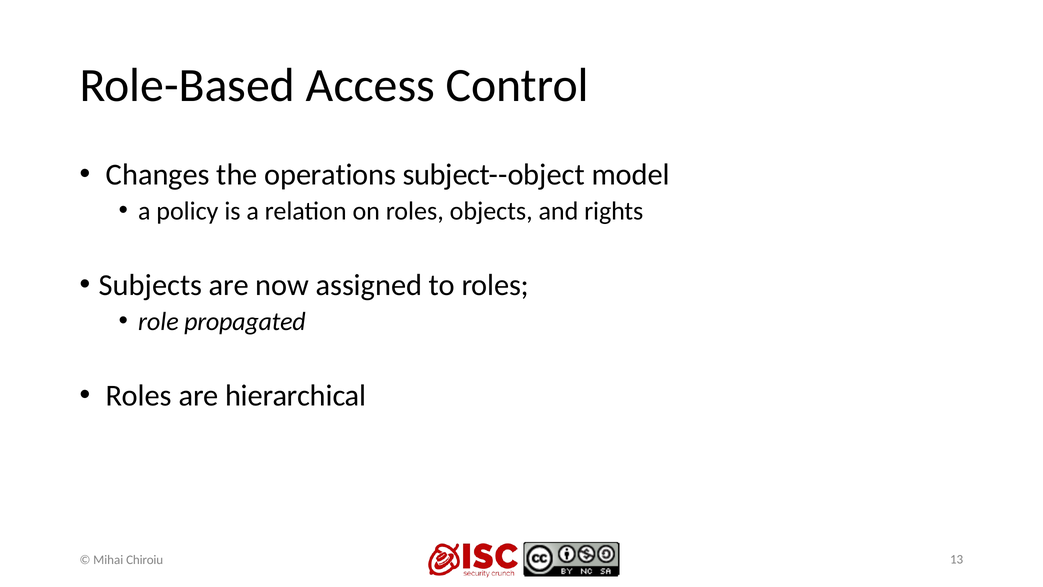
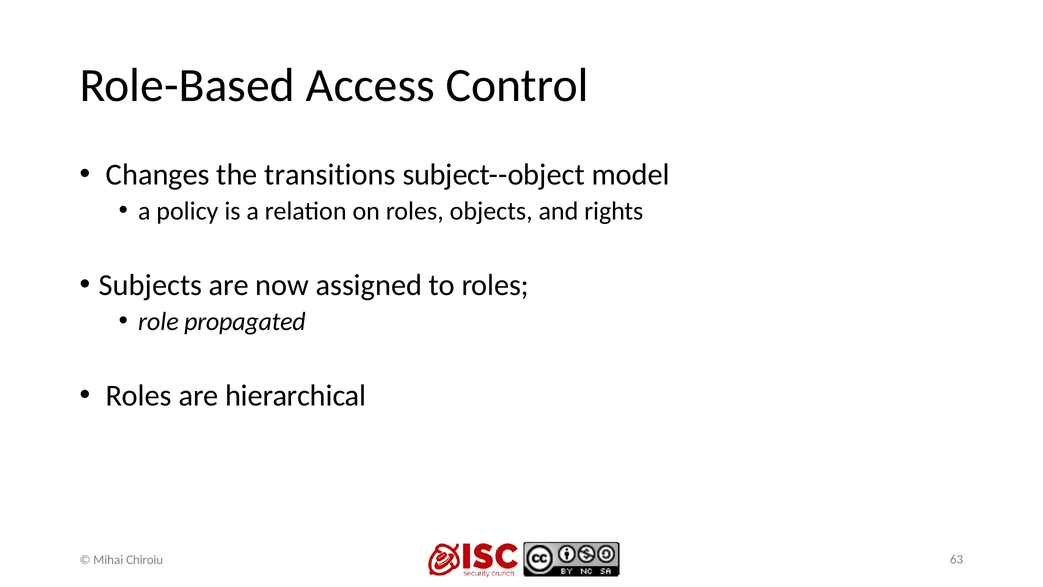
operations: operations -> transitions (330, 175)
13: 13 -> 63 (957, 559)
